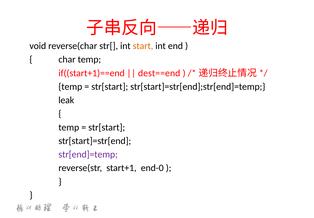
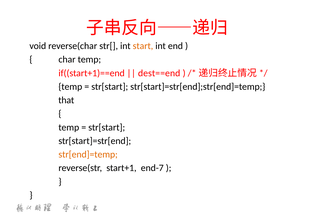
leak: leak -> that (66, 100)
str[end]=temp colour: purple -> orange (88, 154)
end-0: end-0 -> end-7 (152, 168)
